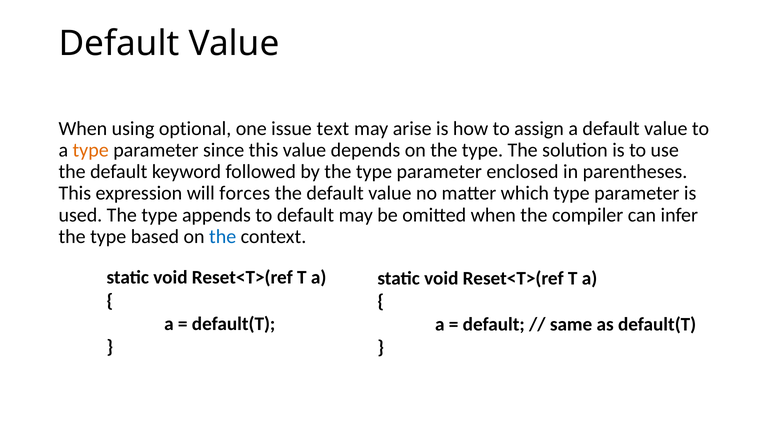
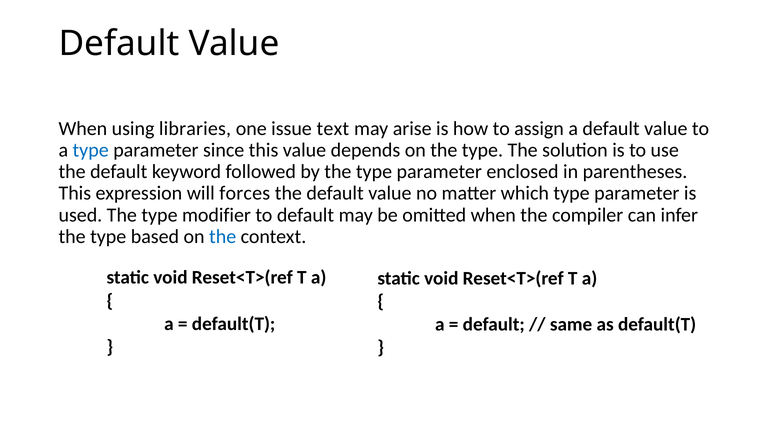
optional: optional -> libraries (195, 129)
type colour: orange -> blue (91, 150)
appends: appends -> modifier (216, 215)
